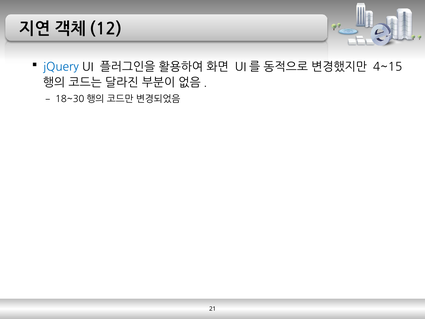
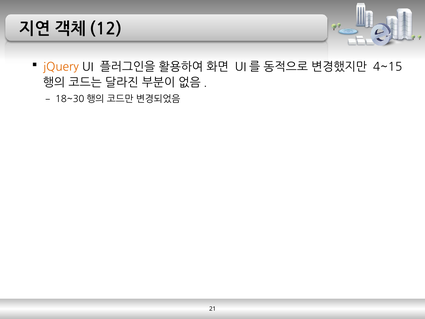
jQuery colour: blue -> orange (61, 67)
